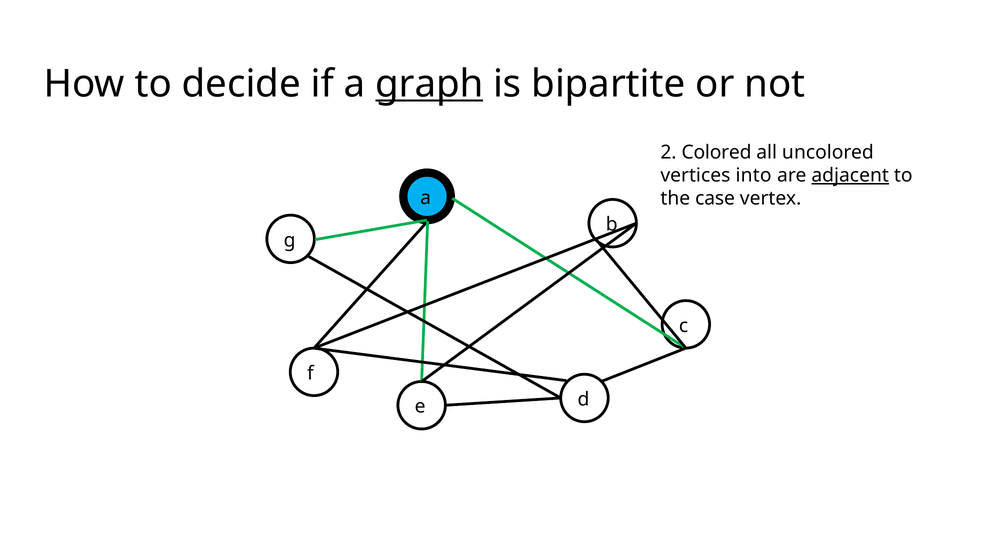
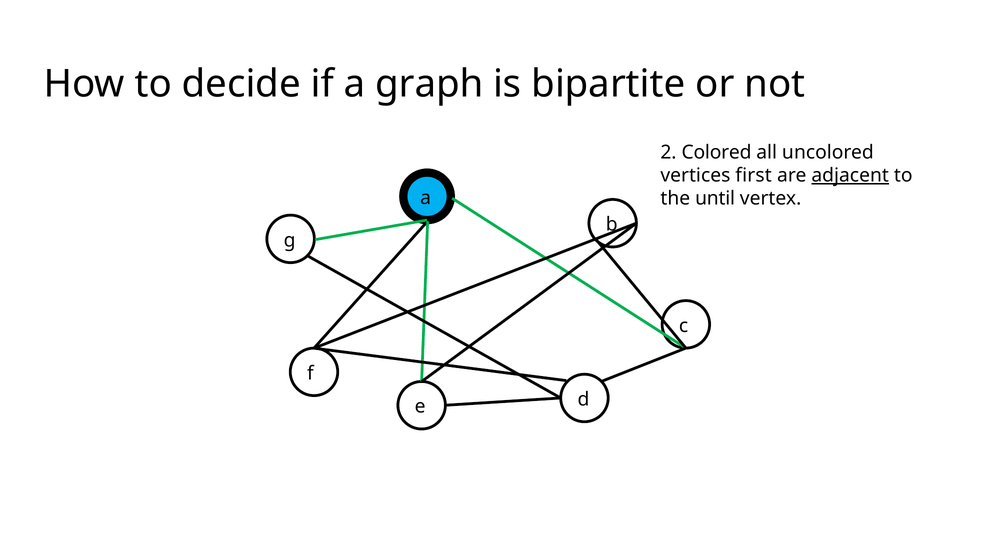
graph underline: present -> none (429, 84)
into: into -> first (754, 175)
case: case -> until (715, 199)
